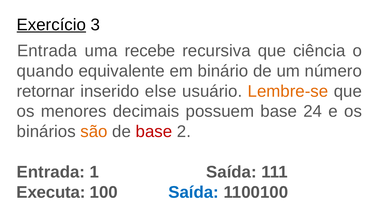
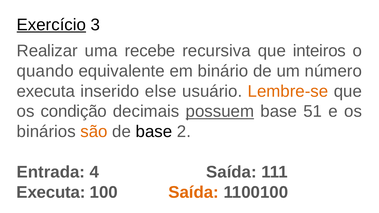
Entrada: Entrada -> Realizar (47, 51)
ciência: ciência -> inteiros (319, 51)
retornar: retornar -> executa (46, 91)
menores: menores -> condição (74, 112)
possuem underline: none -> present (220, 112)
24: 24 -> 51 (313, 112)
base colour: red -> black (154, 132)
1: 1 -> 4 (94, 172)
Saída colour: blue -> orange (194, 192)
